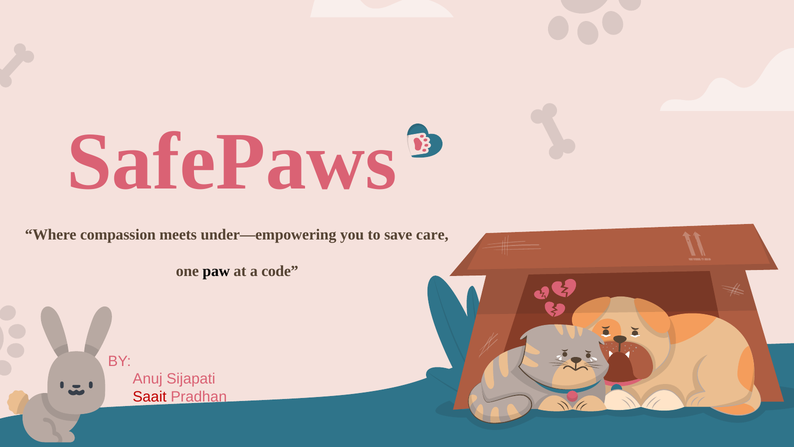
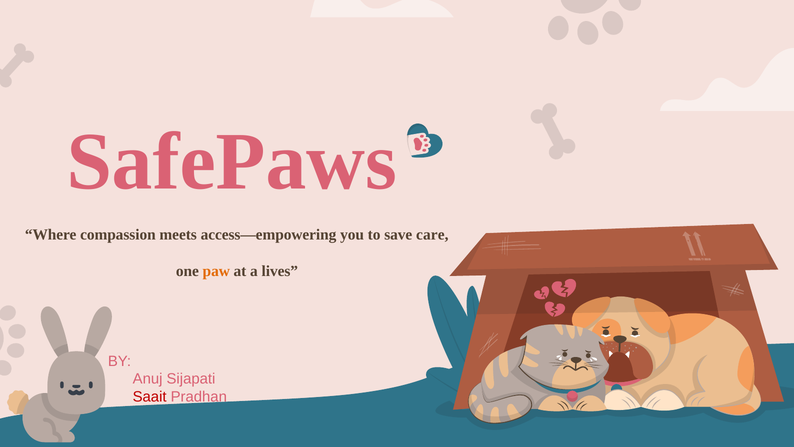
under—empowering: under—empowering -> access—empowering (269, 235)
paw colour: black -> orange (216, 271)
code: code -> lives (280, 271)
